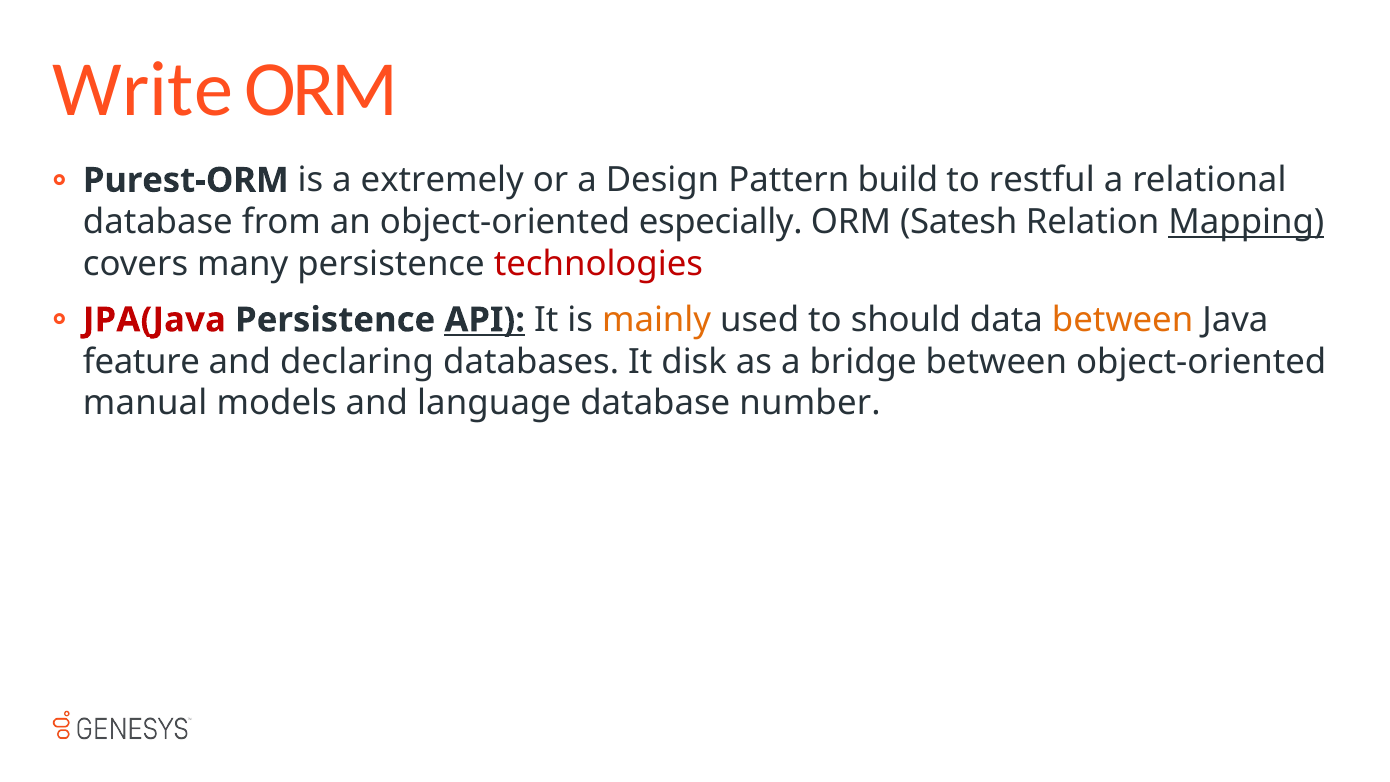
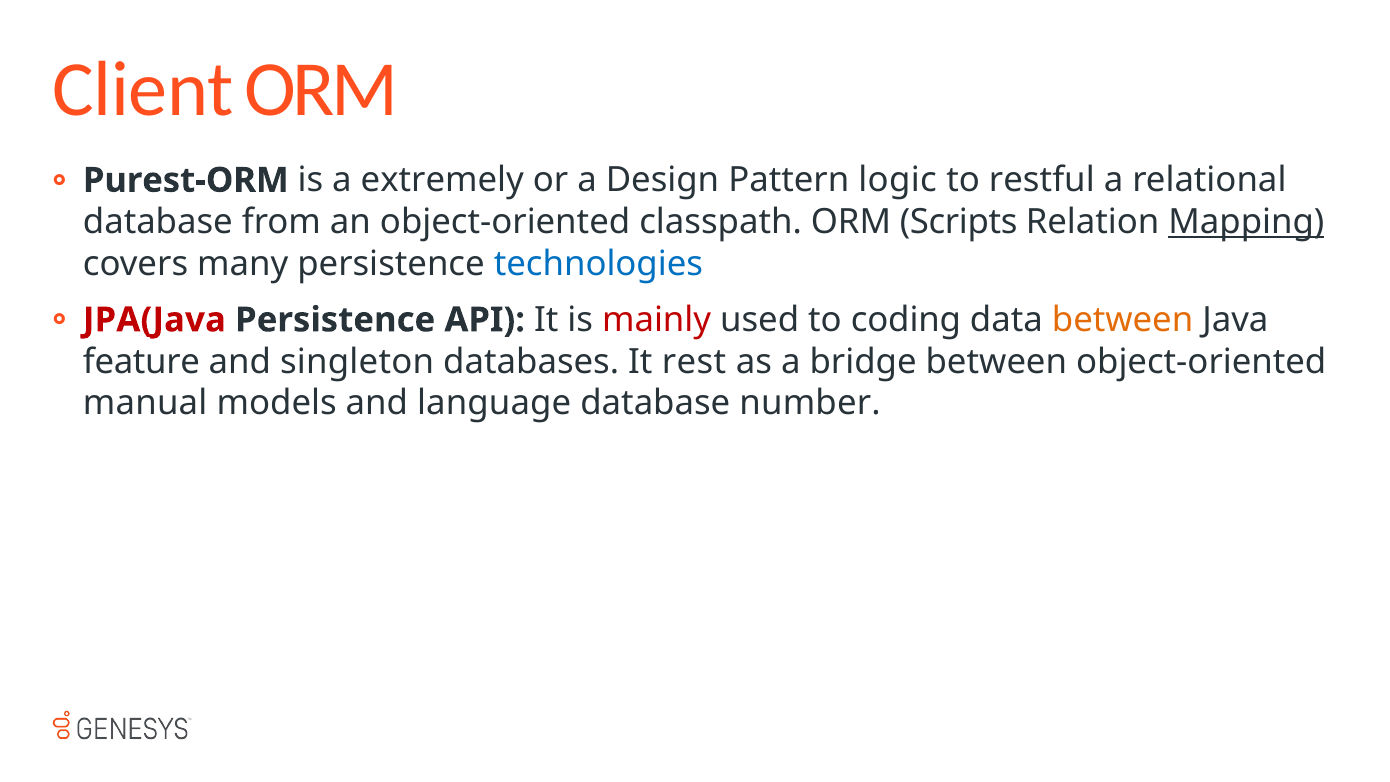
Write: Write -> Client (143, 90)
build: build -> logic (898, 180)
especially: especially -> classpath (721, 222)
Satesh: Satesh -> Scripts (959, 222)
technologies colour: red -> blue (598, 264)
API underline: present -> none (485, 320)
mainly colour: orange -> red (657, 320)
should: should -> coding (906, 320)
declaring: declaring -> singleton (357, 362)
disk: disk -> rest (694, 362)
